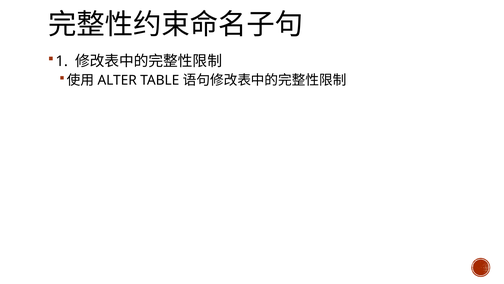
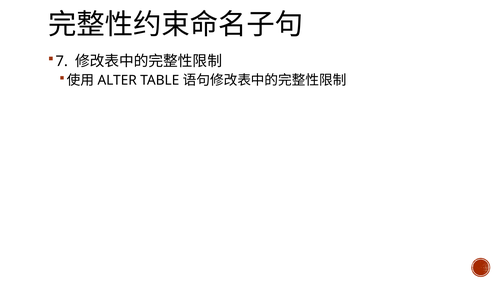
1: 1 -> 7 (62, 61)
